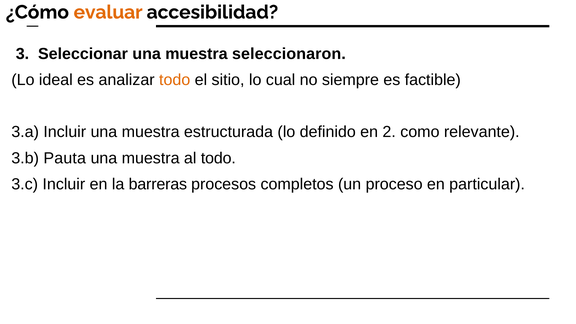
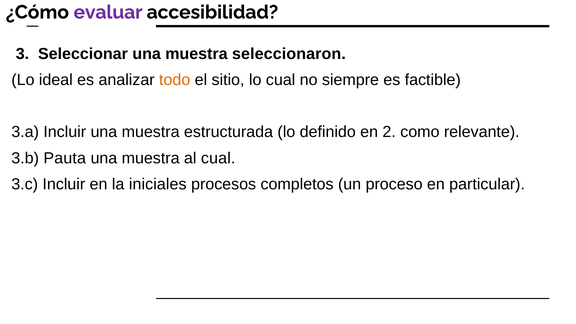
evaluar colour: orange -> purple (108, 12)
al todo: todo -> cual (218, 158)
barreras: barreras -> iniciales (158, 184)
